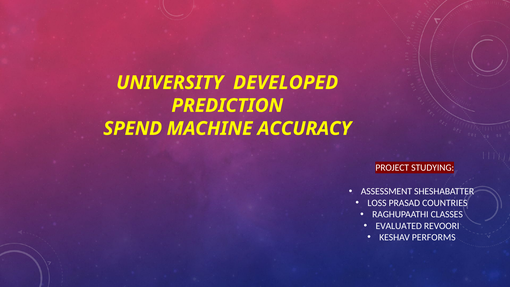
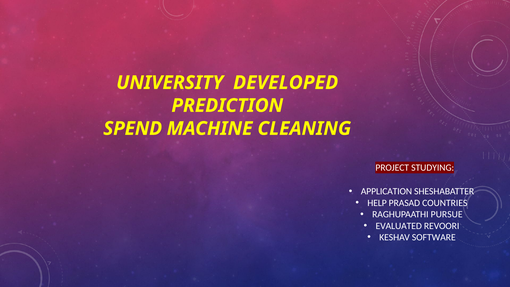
ACCURACY: ACCURACY -> CLEANING (304, 128)
ASSESSMENT: ASSESSMENT -> APPLICATION (386, 191)
LOSS: LOSS -> HELP (377, 203)
CLASSES: CLASSES -> PURSUE (447, 214)
PERFORMS: PERFORMS -> SOFTWARE (434, 237)
